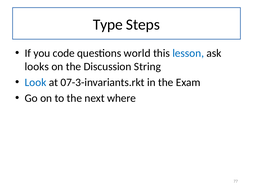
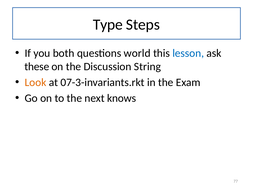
code: code -> both (64, 53)
looks: looks -> these (37, 67)
Look colour: blue -> orange (36, 82)
where: where -> knows (122, 98)
